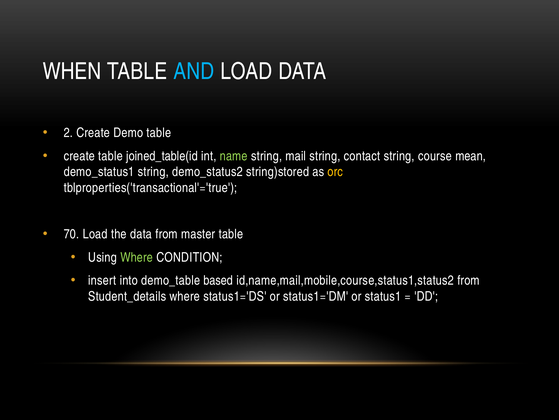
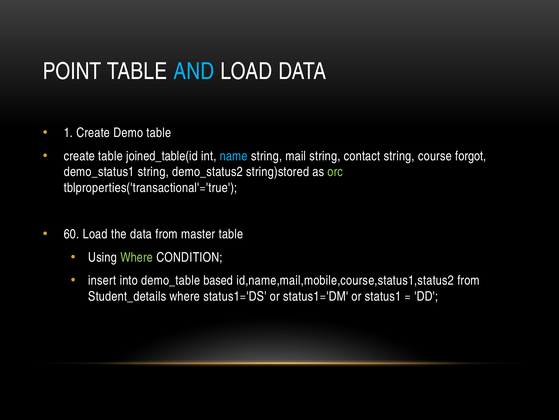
WHEN: WHEN -> POINT (72, 72)
2: 2 -> 1 (68, 133)
name colour: light green -> light blue (234, 156)
mean: mean -> forgot (471, 156)
orc colour: yellow -> light green (335, 172)
70: 70 -> 60 (72, 234)
